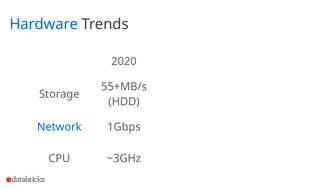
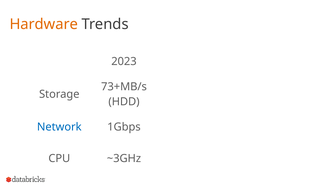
Hardware colour: blue -> orange (44, 24)
2020: 2020 -> 2023 (124, 61)
55+MB/s: 55+MB/s -> 73+MB/s (124, 86)
